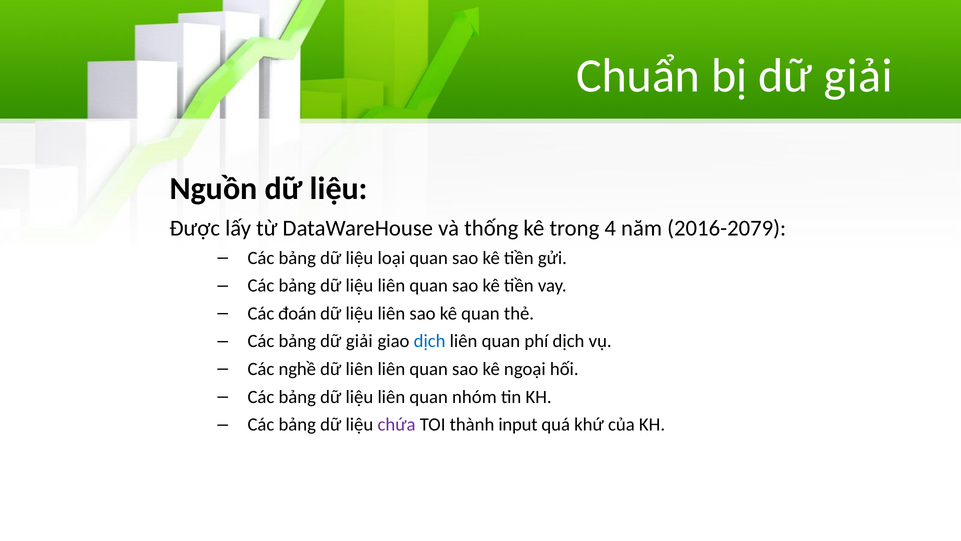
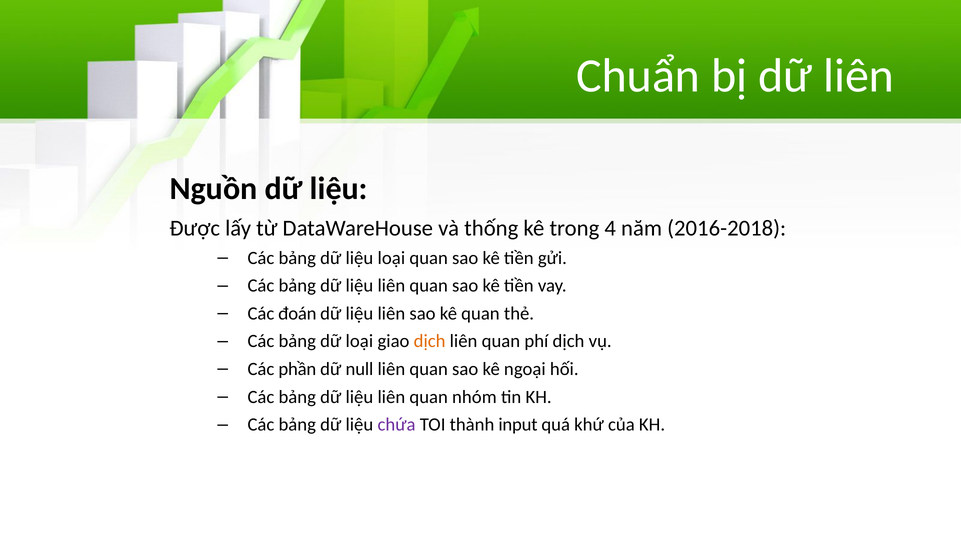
bị dữ giải: giải -> liên (859, 76)
2016-2079: 2016-2079 -> 2016-2018 (727, 228)
bảng dữ giải: giải -> loại (359, 341)
dịch colour: blue -> orange (430, 341)
nghề: nghề -> phần (297, 369)
dữ liên: liên -> null (359, 369)
